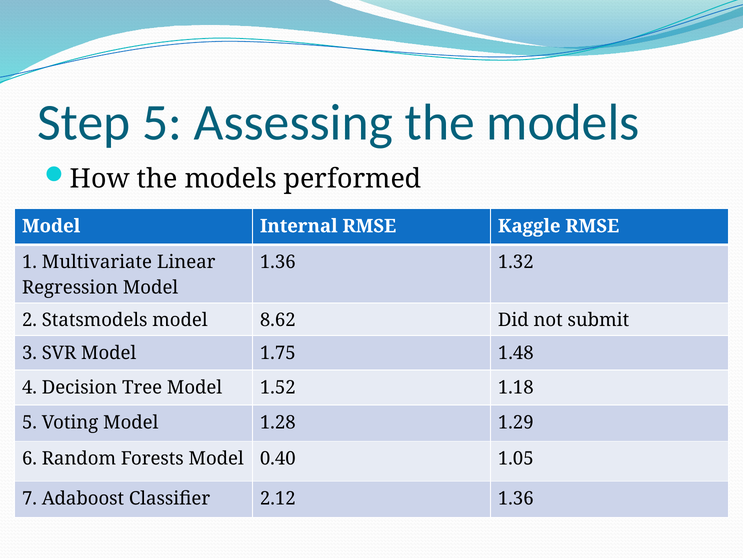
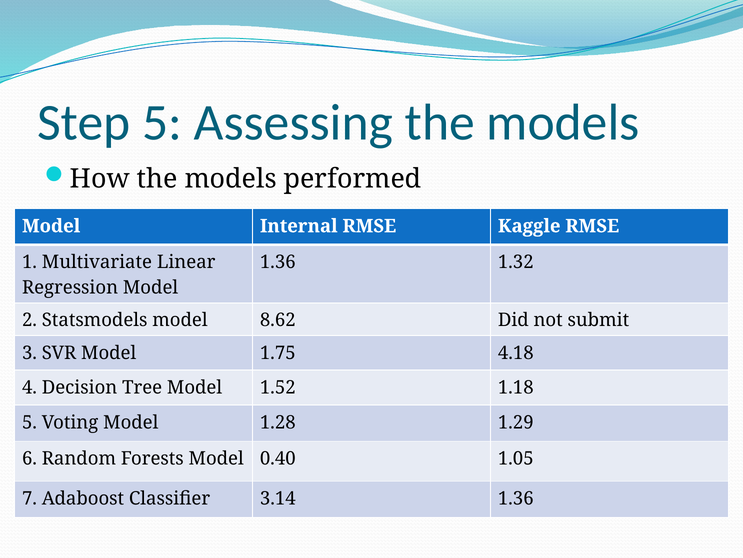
1.48: 1.48 -> 4.18 (516, 353)
2.12: 2.12 -> 3.14 (278, 498)
